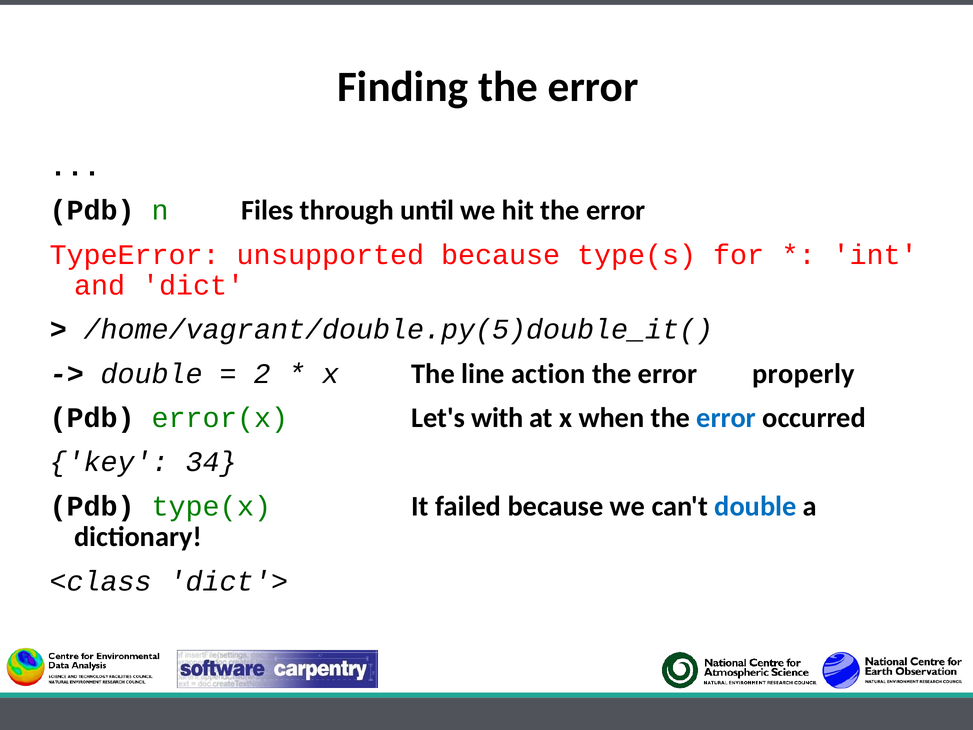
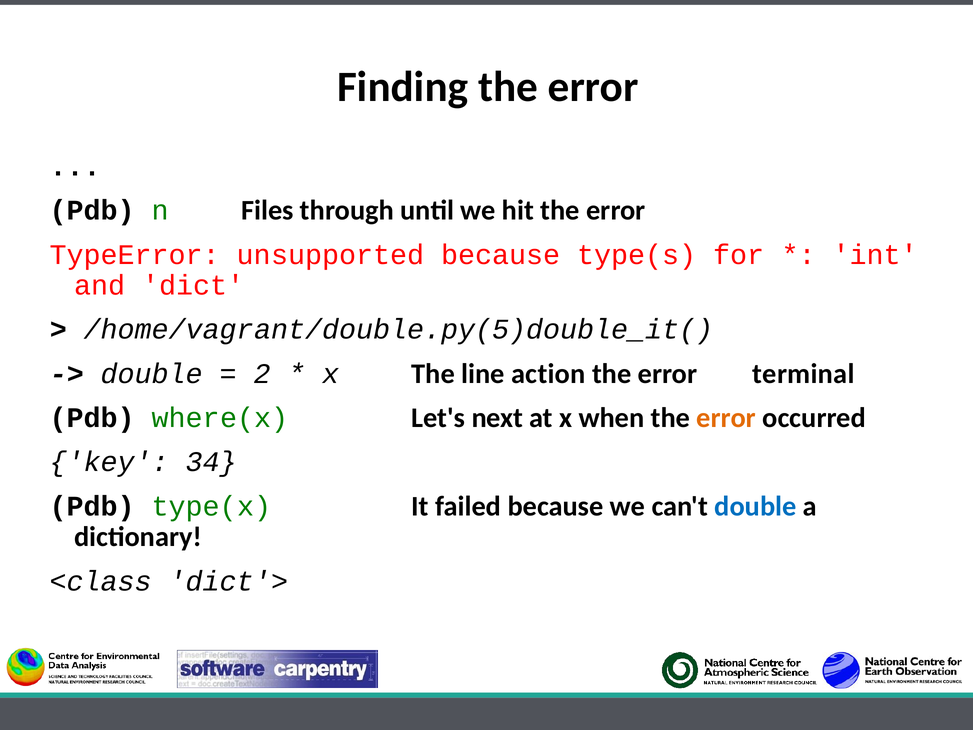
properly: properly -> terminal (804, 374)
error(x: error(x -> where(x (220, 418)
with: with -> next (497, 418)
error colour: blue -> orange (726, 418)
